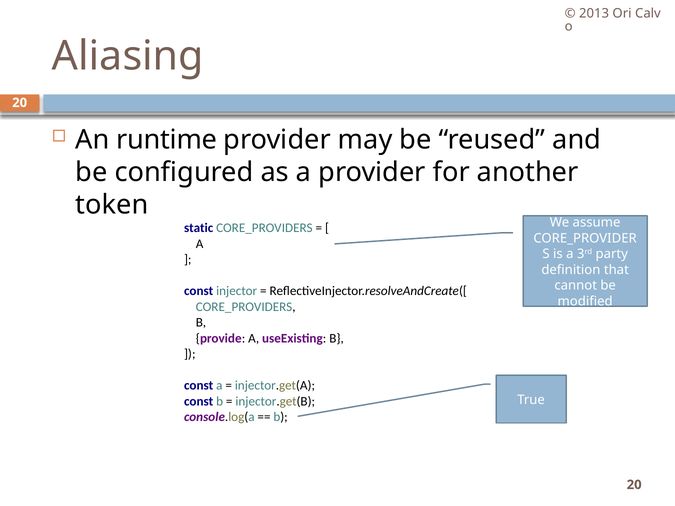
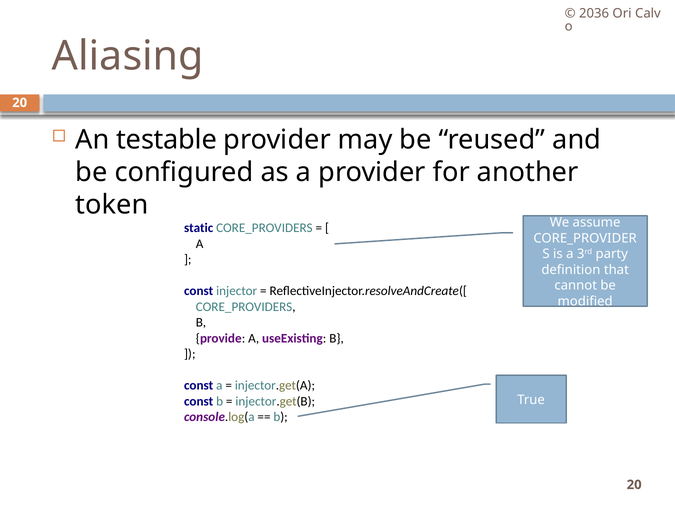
2013: 2013 -> 2036 (594, 13)
runtime: runtime -> testable (167, 140)
